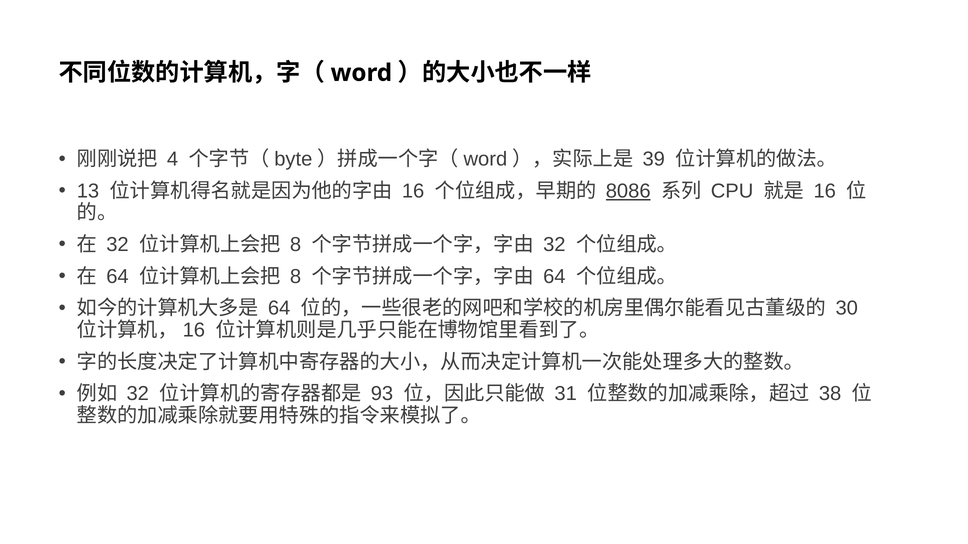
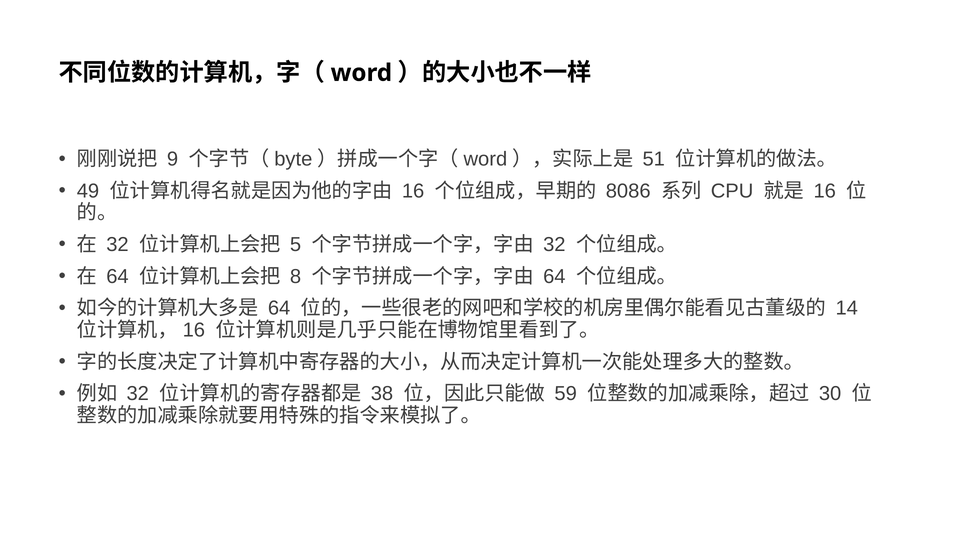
4: 4 -> 9 (173, 159)
39: 39 -> 51 (654, 159)
13: 13 -> 49 (88, 191)
8086 underline: present -> none (628, 191)
8: 8 -> 5 (296, 245)
30: 30 -> 14 (847, 309)
93: 93 -> 38 (382, 394)
31: 31 -> 59 (566, 394)
38: 38 -> 30 (830, 394)
